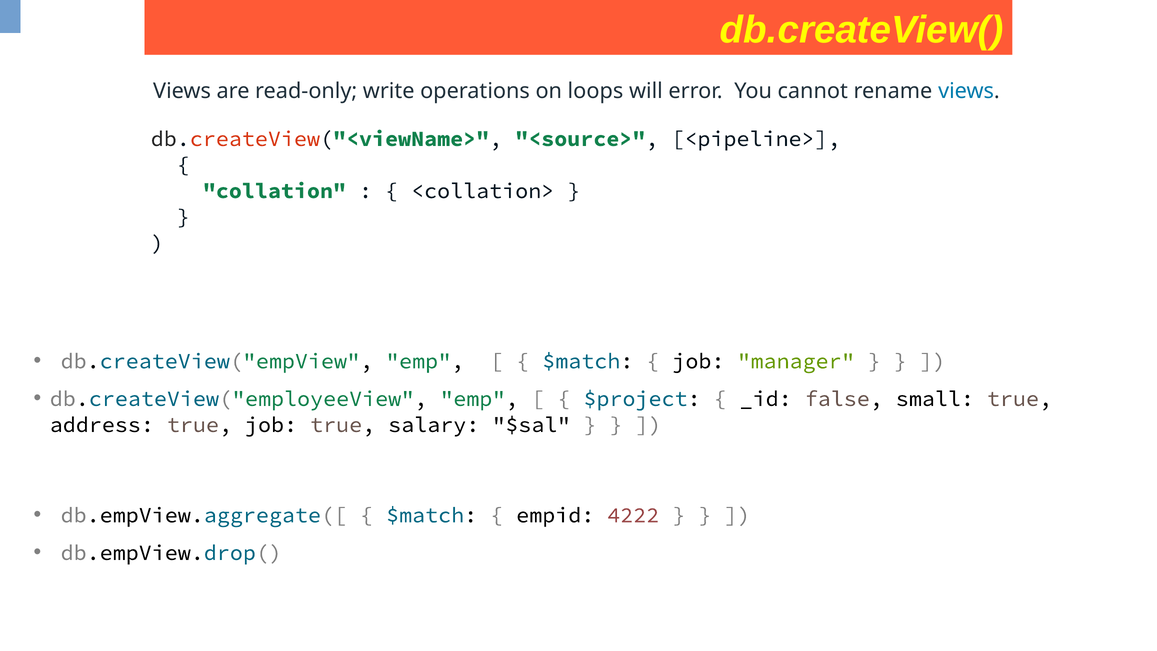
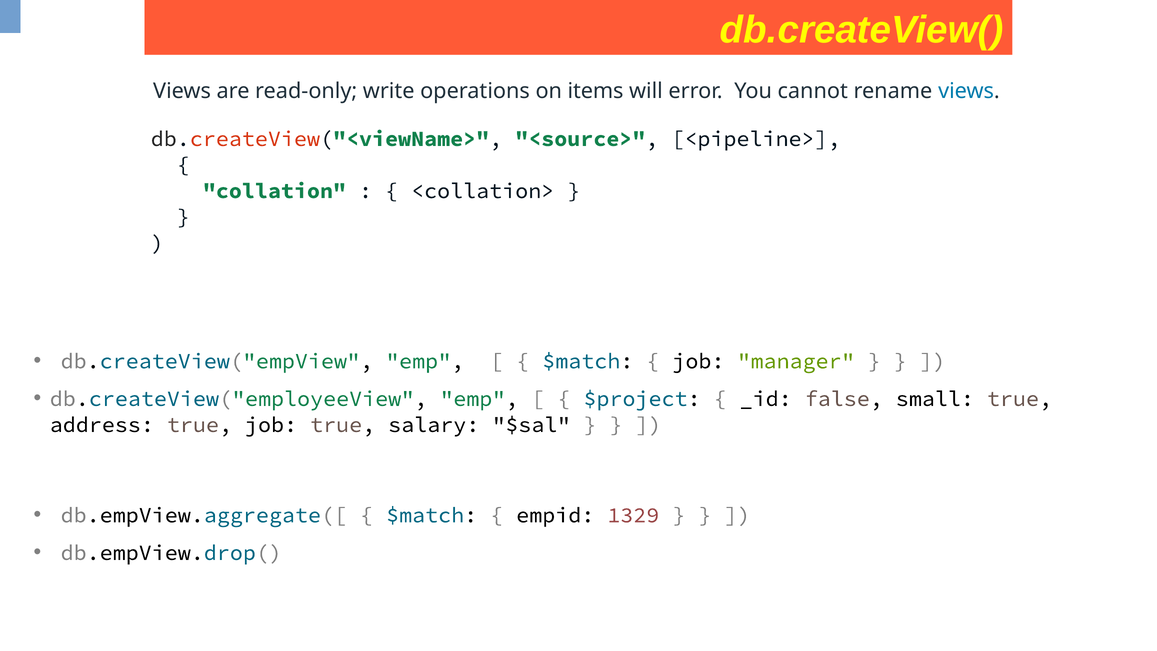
loops: loops -> items (596, 91)
4222: 4222 -> 1329 (633, 515)
